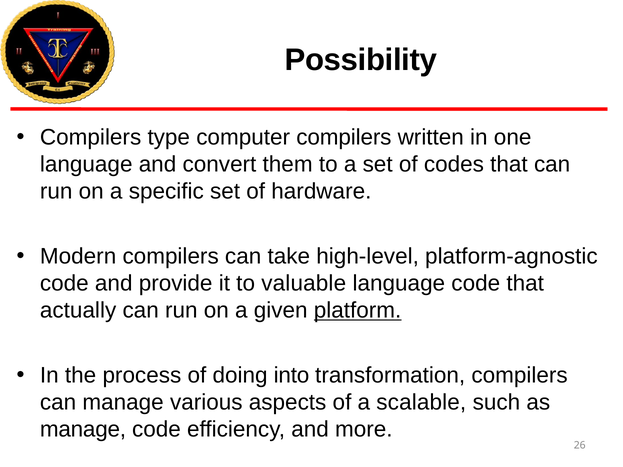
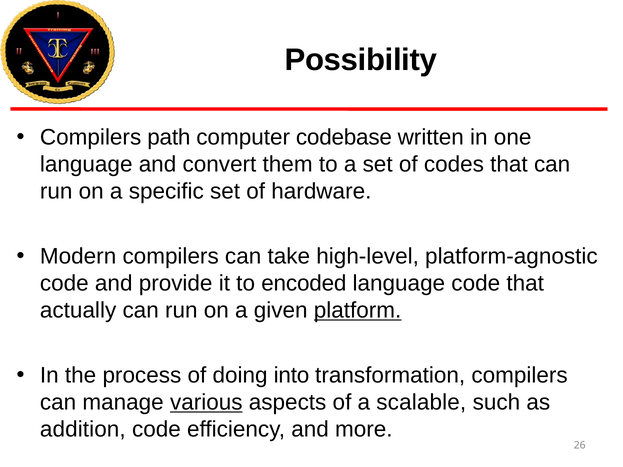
type: type -> path (169, 138)
computer compilers: compilers -> codebase (344, 138)
valuable: valuable -> encoded (304, 284)
various underline: none -> present (206, 403)
manage: manage -> addition (83, 430)
